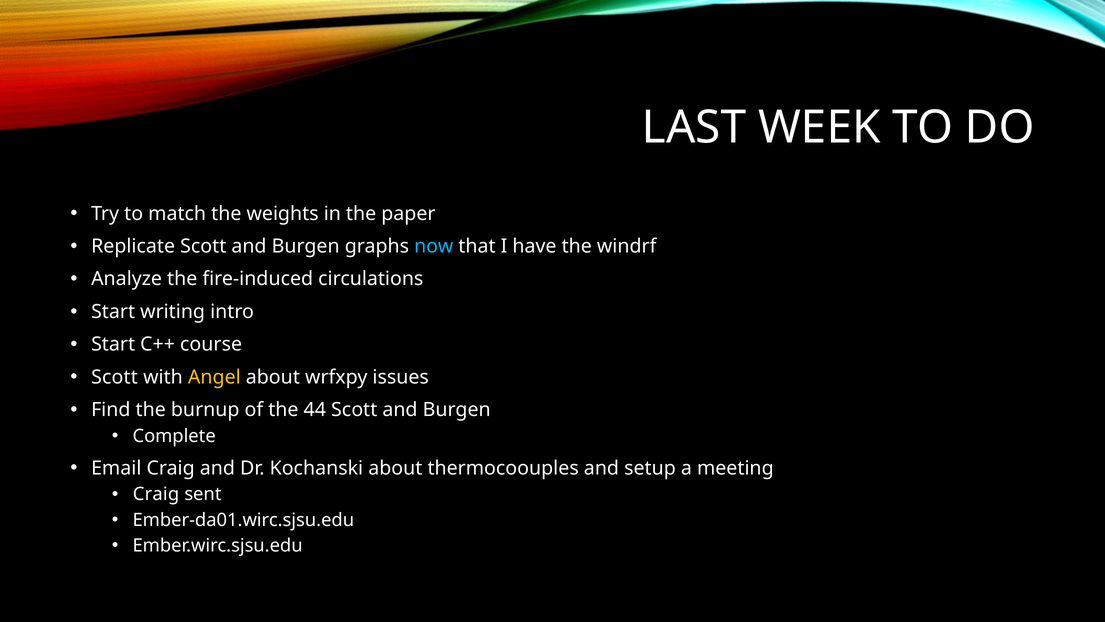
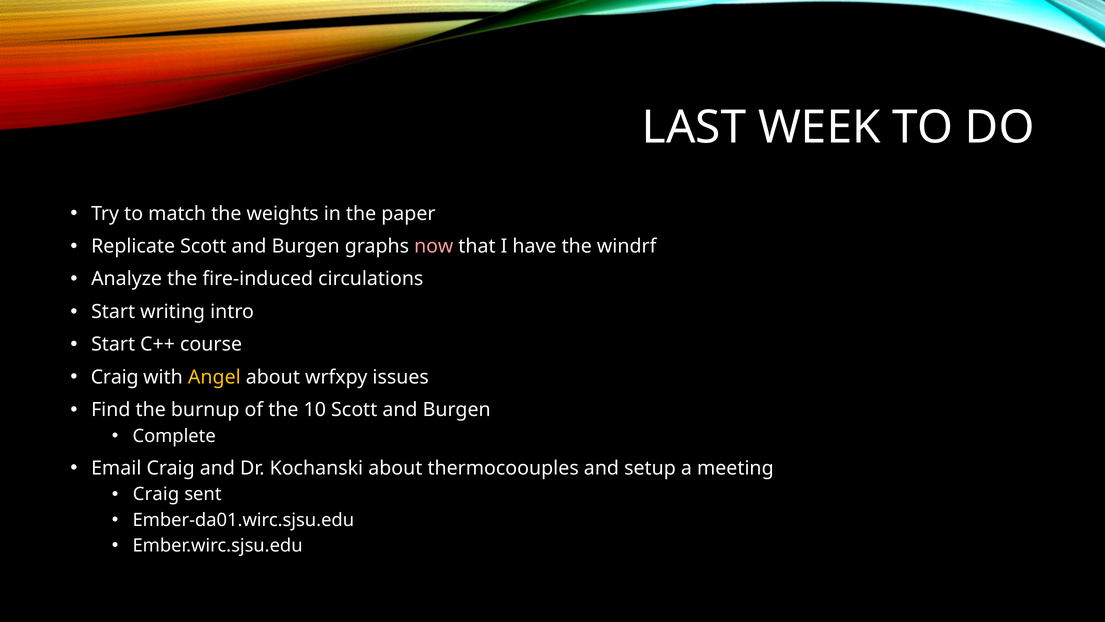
now colour: light blue -> pink (434, 246)
Scott: Scott -> Craig (115, 377)
44: 44 -> 10 (315, 409)
